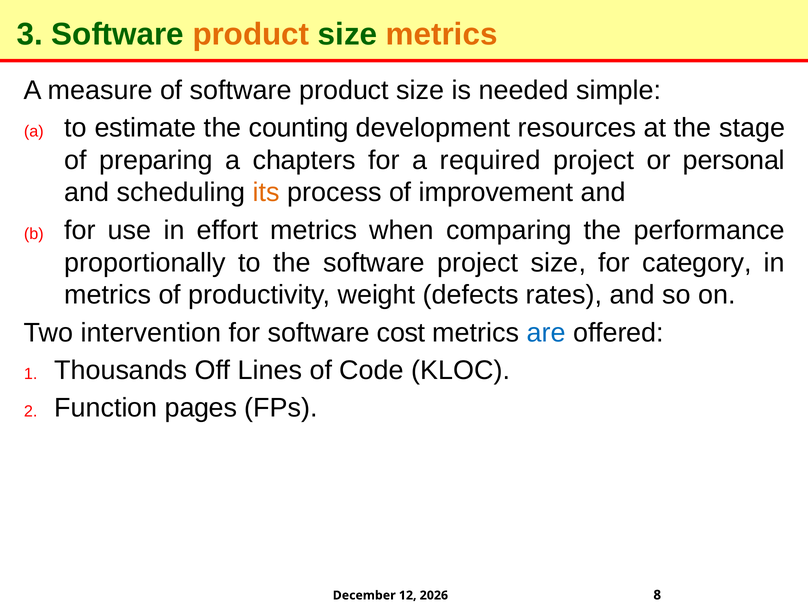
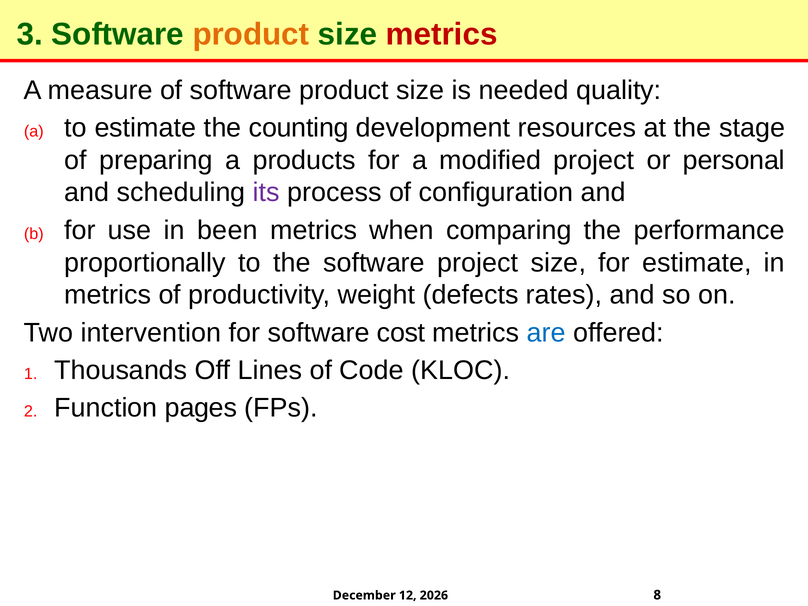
metrics colour: orange -> red (442, 34)
simple: simple -> quality (619, 90)
chapters: chapters -> products (304, 160)
required: required -> modified (490, 160)
its colour: orange -> purple (266, 193)
improvement: improvement -> configuration (496, 193)
effort: effort -> been (227, 230)
for category: category -> estimate (697, 263)
